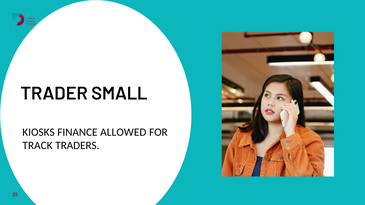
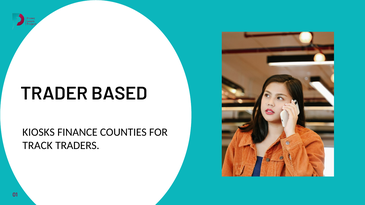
SMALL: SMALL -> BASED (119, 94)
ALLOWED: ALLOWED -> COUNTIES (123, 132)
